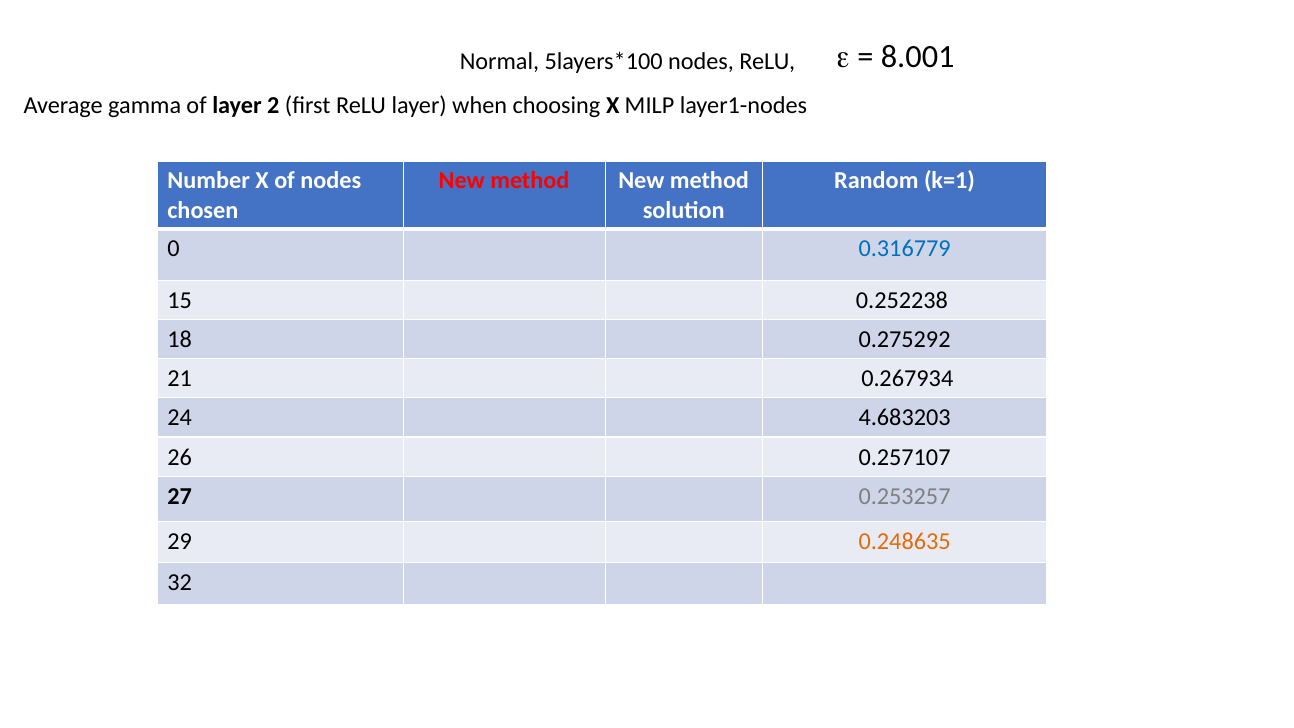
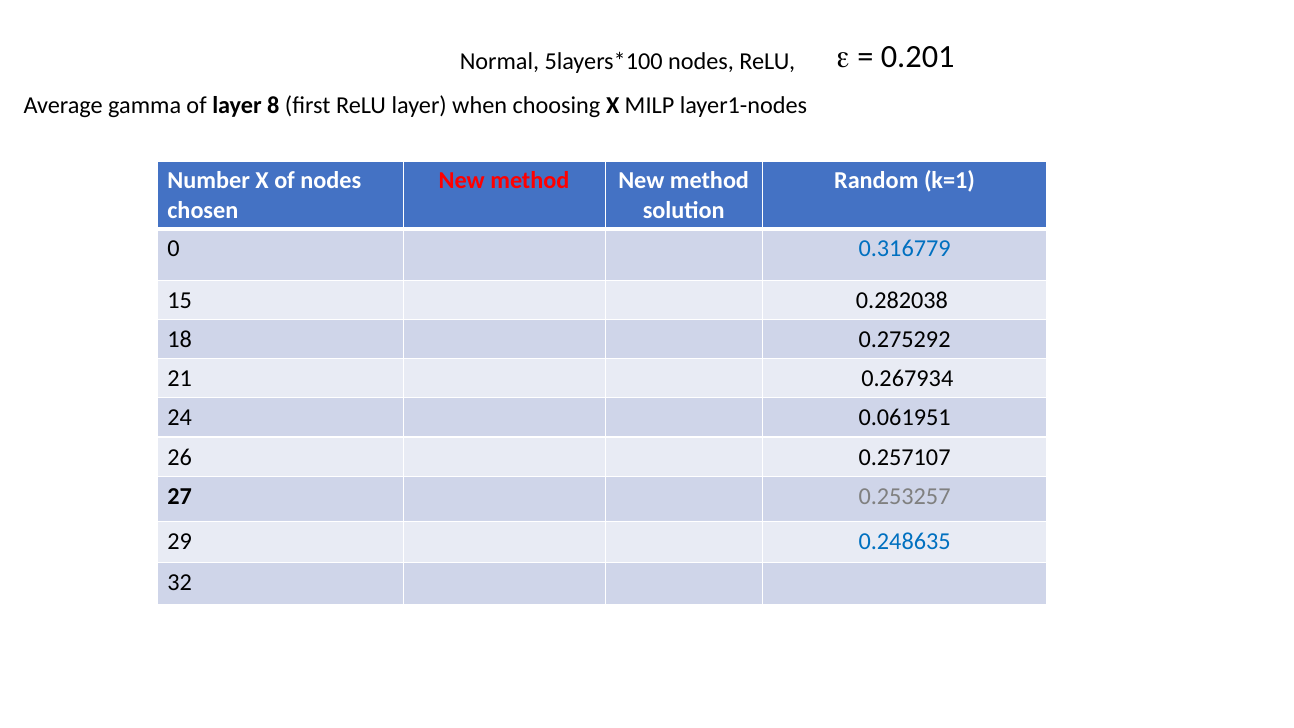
8.001: 8.001 -> 0.201 (918, 57)
2: 2 -> 8 (273, 105)
0.252238: 0.252238 -> 0.282038 (902, 300)
4.683203: 4.683203 -> 0.061951 (905, 418)
0.248635 colour: orange -> blue (905, 541)
